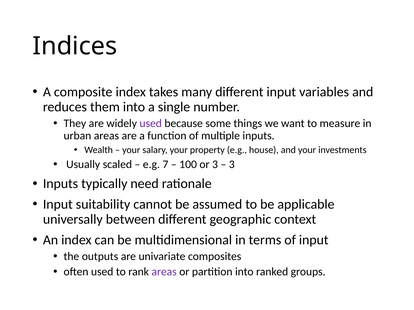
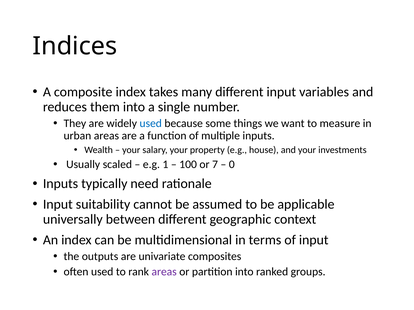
used colour: purple -> blue (151, 124)
7: 7 -> 1 (165, 165)
or 3: 3 -> 7 (215, 165)
3: 3 -> 0 (232, 165)
